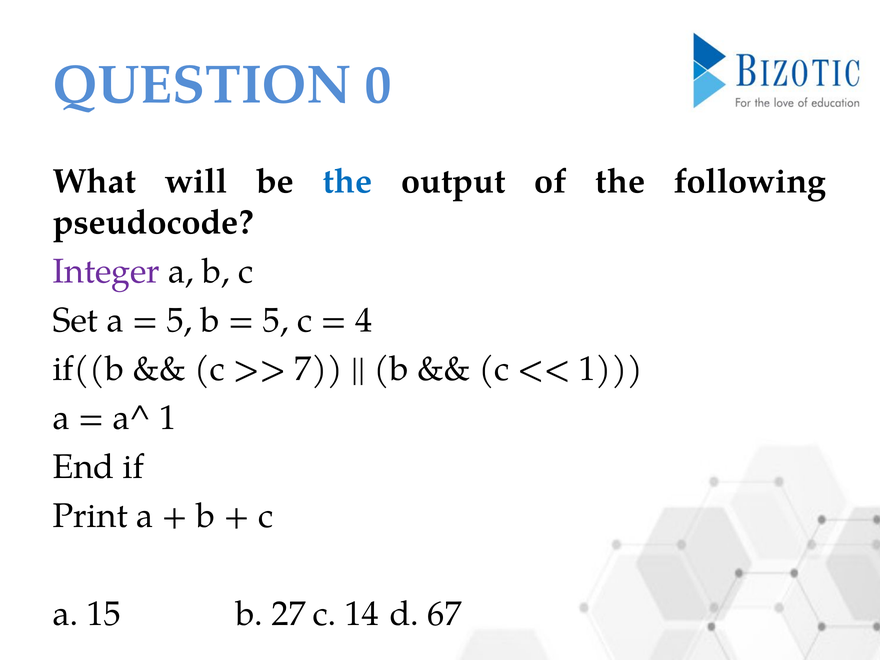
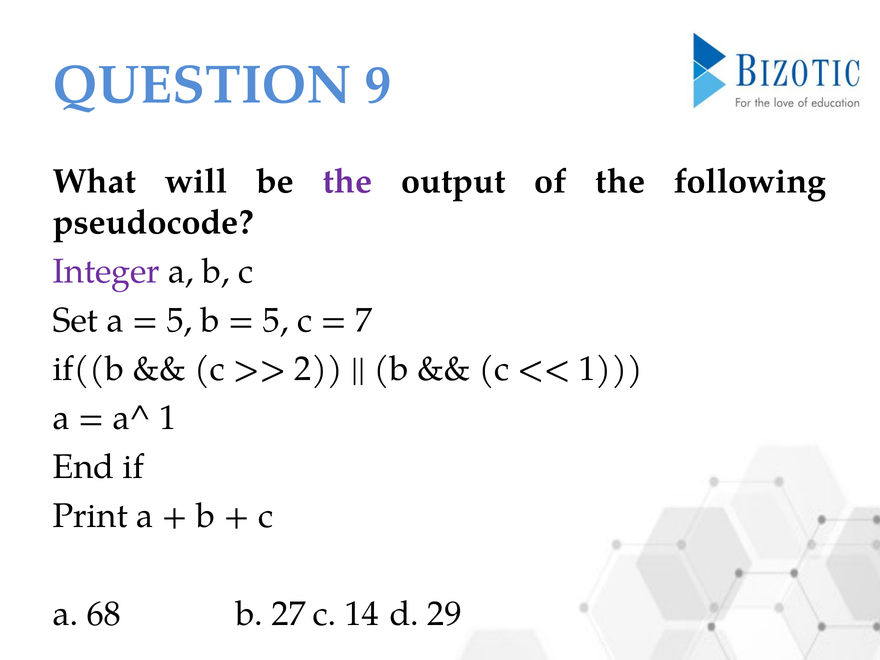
0: 0 -> 9 (378, 85)
the colour: blue -> purple (348, 181)
4: 4 -> 7 (364, 320)
7: 7 -> 2 (319, 369)
15: 15 -> 68 (104, 614)
67: 67 -> 29 (445, 614)
